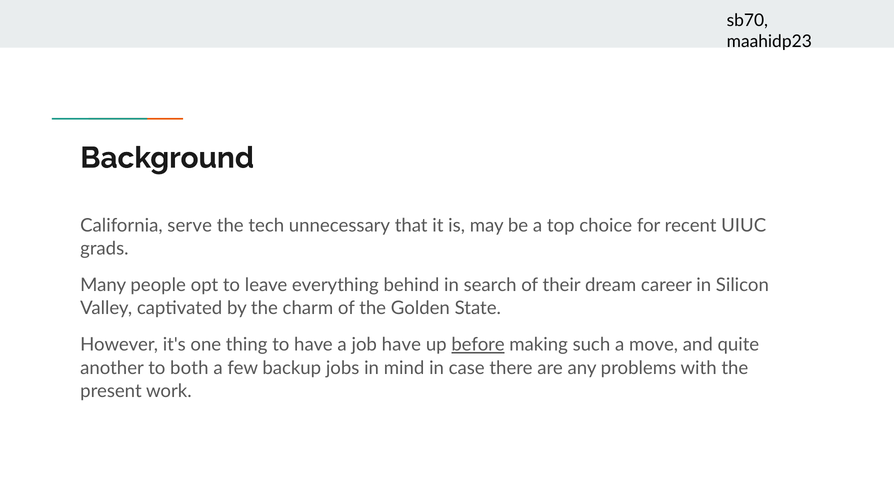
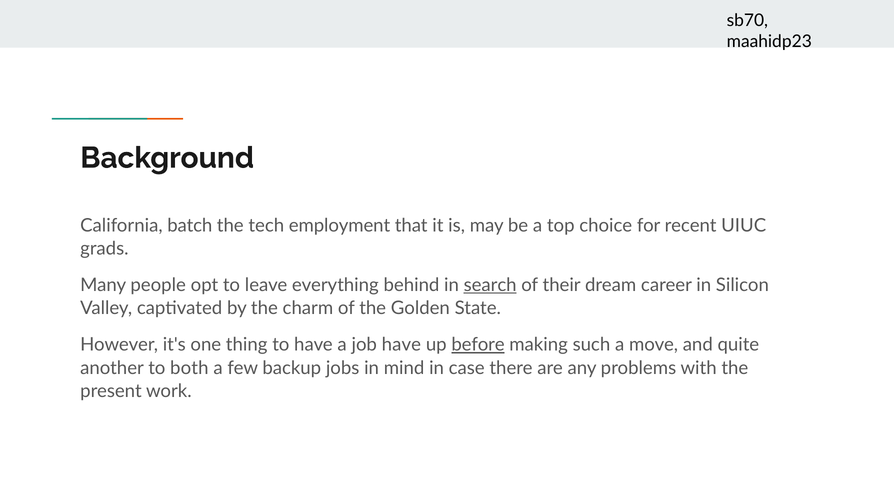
serve: serve -> batch (190, 225)
unnecessary: unnecessary -> employment (340, 225)
search underline: none -> present (490, 285)
